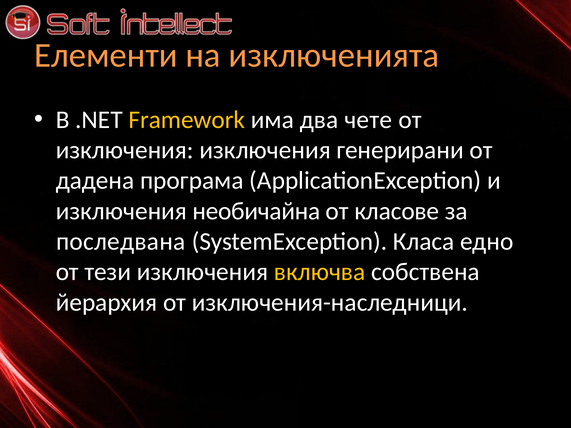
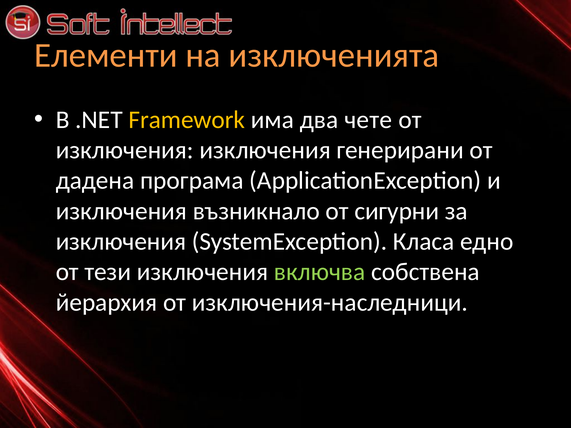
необичайна: необичайна -> възникнало (256, 211)
класове: класове -> сигурни (397, 211)
последвана: последвана -> изключения (121, 242)
включва colour: yellow -> light green (320, 272)
